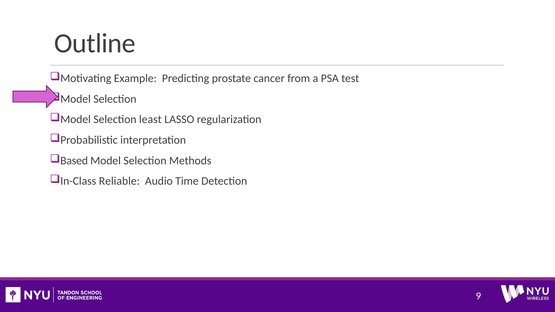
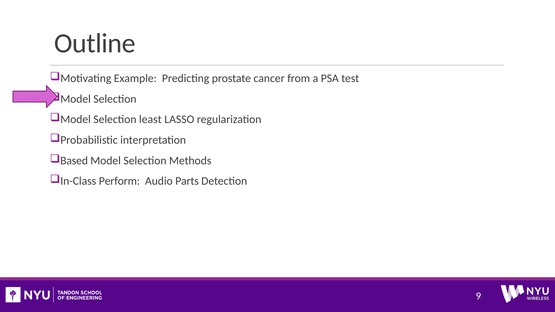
Reliable: Reliable -> Perform (119, 181)
Time: Time -> Parts (187, 181)
